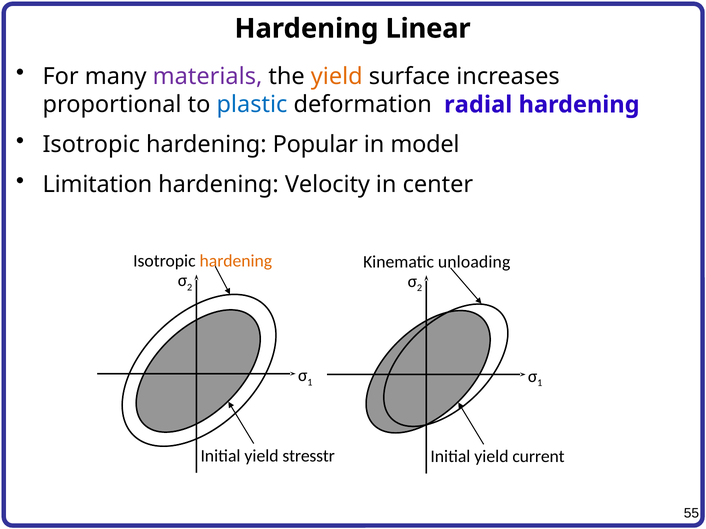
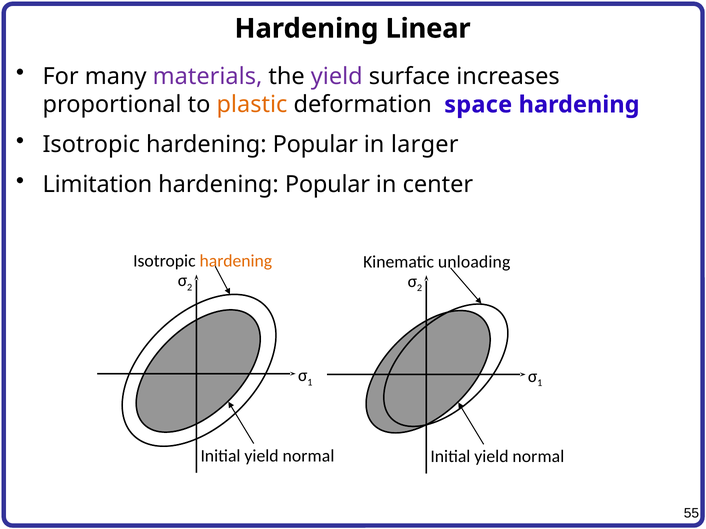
yield colour: orange -> purple (337, 77)
plastic colour: blue -> orange (252, 105)
radial: radial -> space (478, 105)
model: model -> larger (425, 145)
Velocity: Velocity -> Popular (328, 185)
stresstr: stresstr -> normal (308, 456)
current: current -> normal (538, 457)
